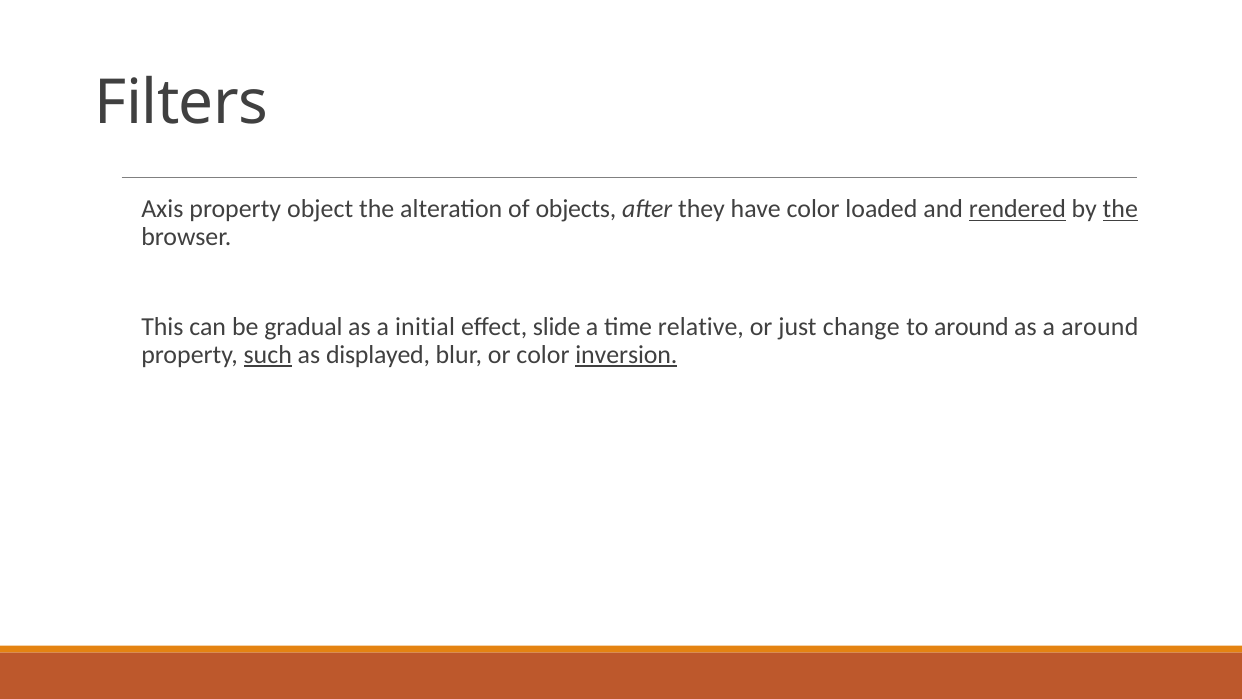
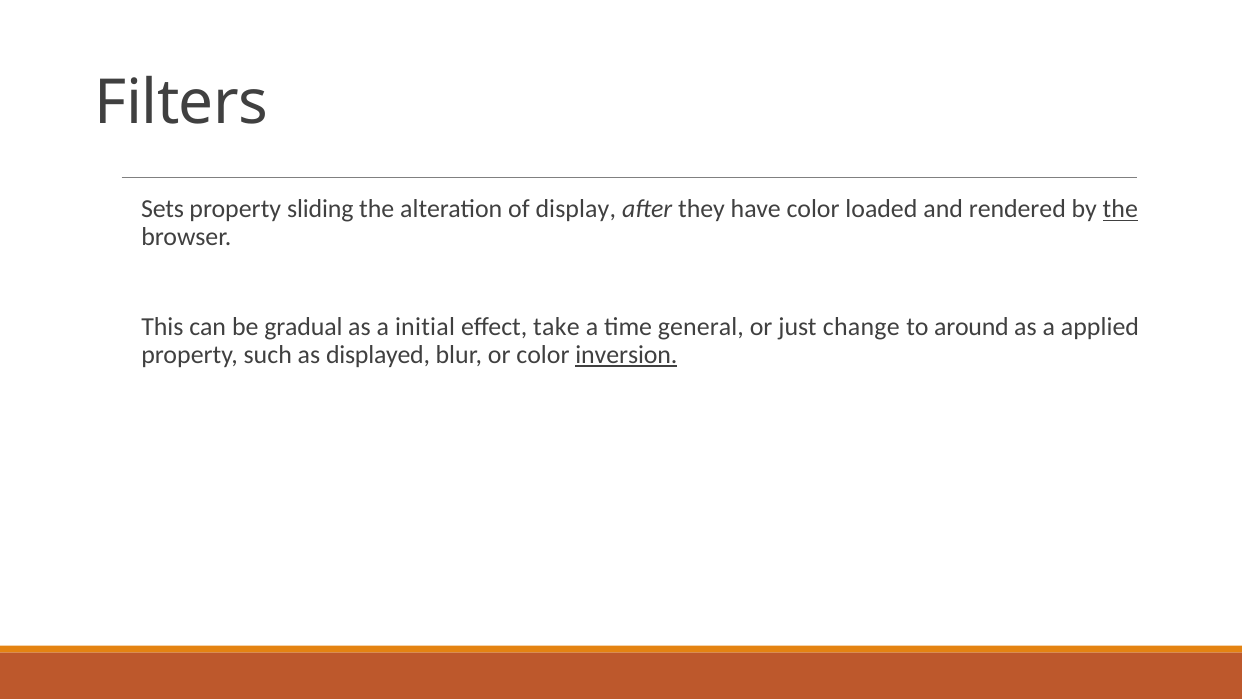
Axis: Axis -> Sets (163, 209)
object: object -> sliding (320, 209)
objects: objects -> display (576, 209)
rendered underline: present -> none (1017, 209)
slide: slide -> take (556, 327)
relative: relative -> general (701, 327)
a around: around -> applied (1100, 327)
such underline: present -> none (268, 355)
